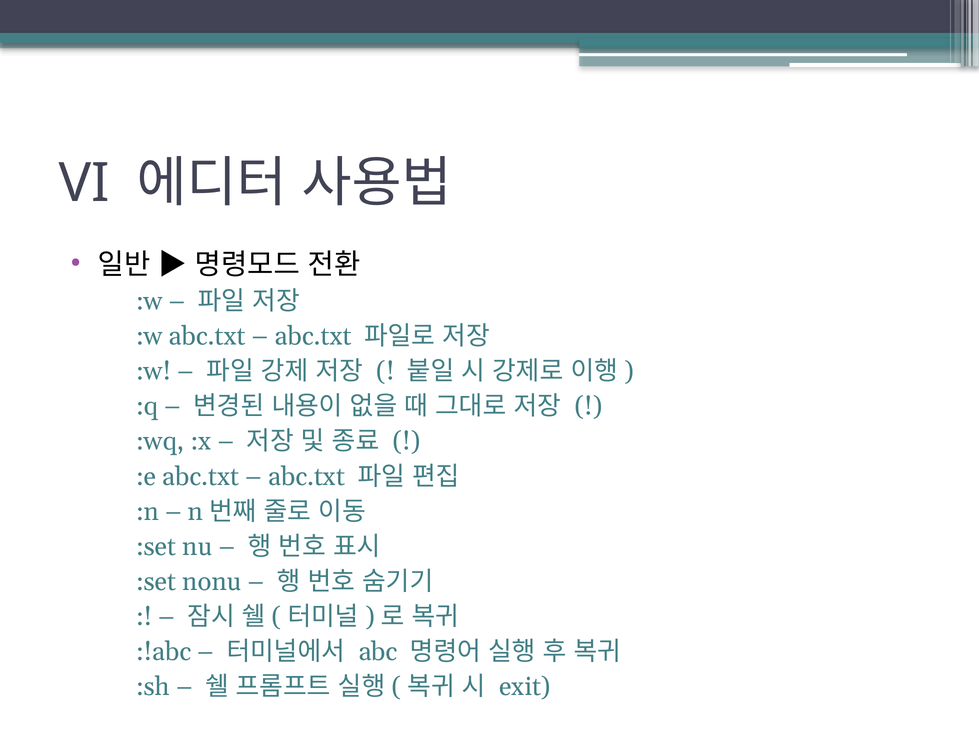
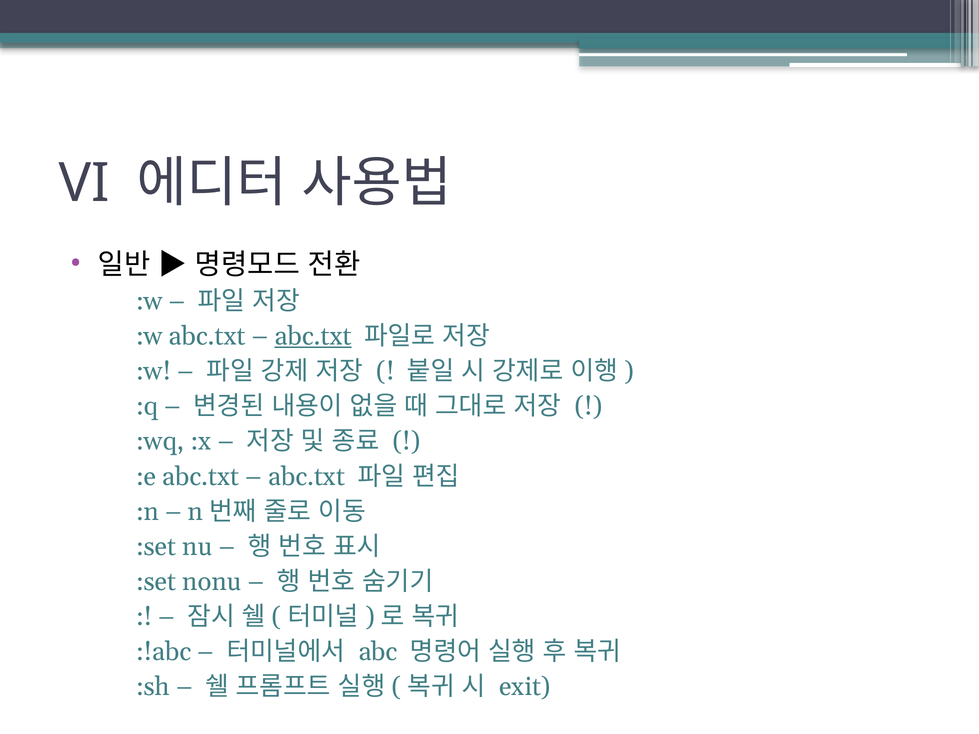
abc.txt underline: none -> present (313, 336)
